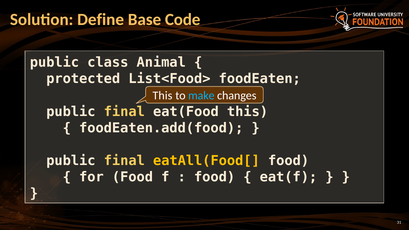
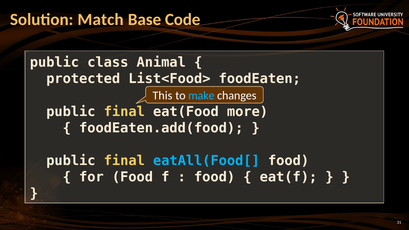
Define: Define -> Match (101, 19)
eat(Food this: this -> more (247, 112)
eatAll(Food[ colour: yellow -> light blue (206, 161)
